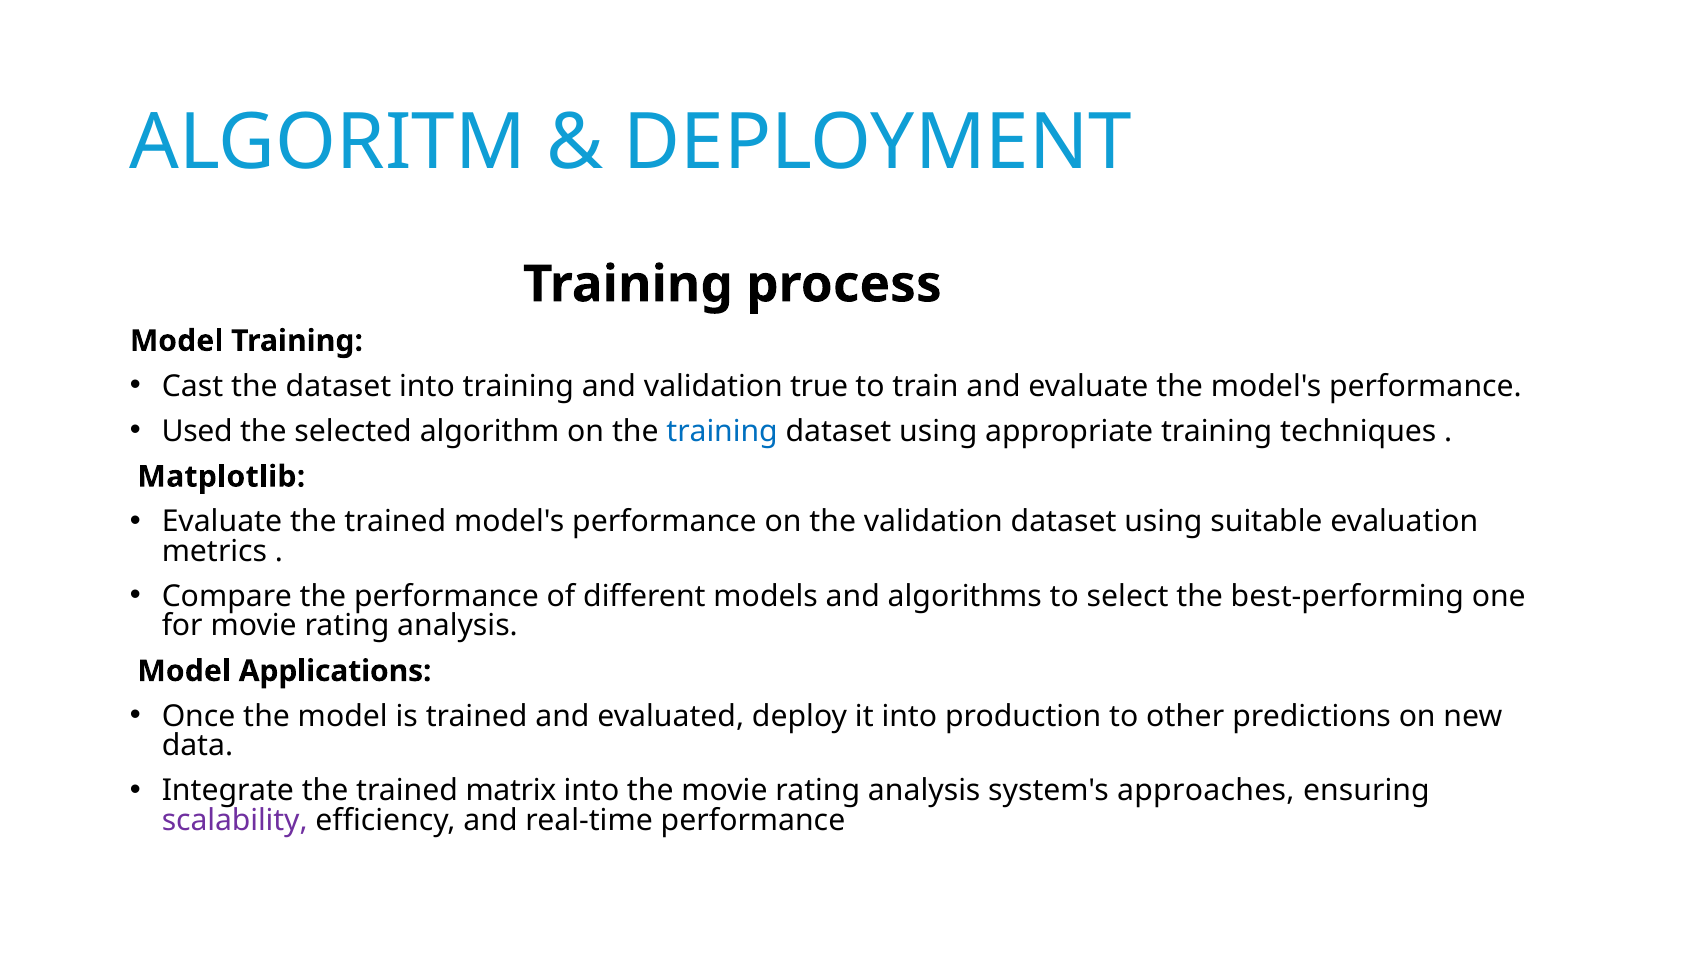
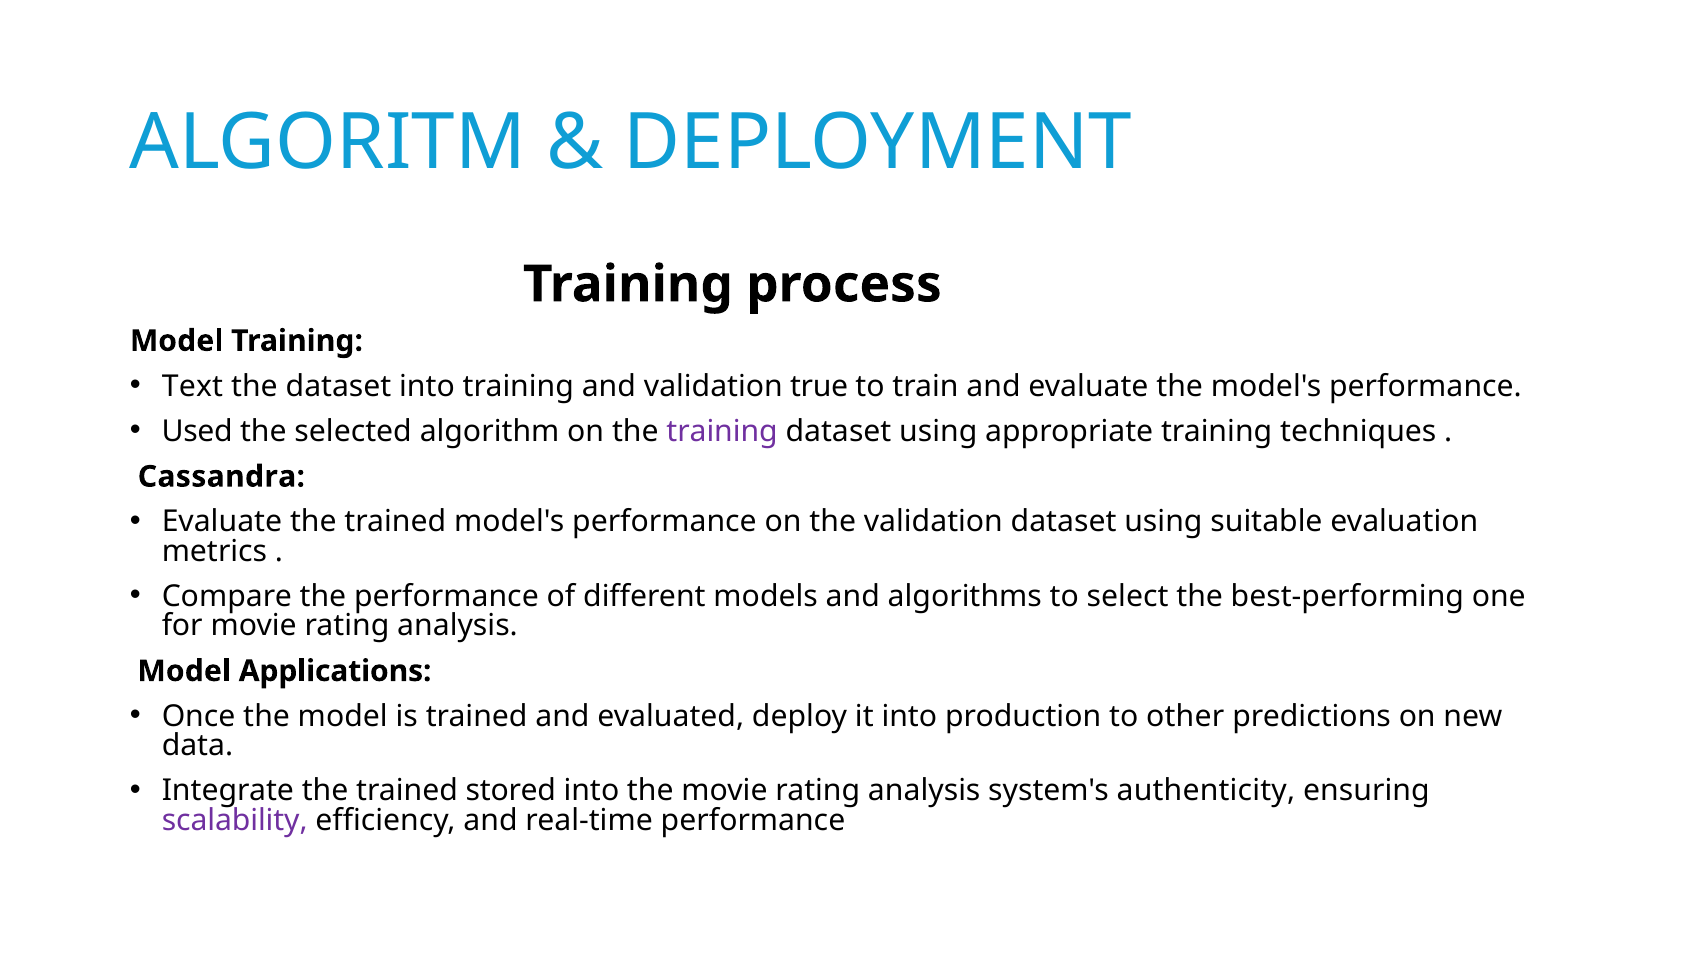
Cast: Cast -> Text (192, 386)
training colour: blue -> purple (722, 431)
Matplotlib: Matplotlib -> Cassandra (221, 477)
matrix: matrix -> stored (511, 791)
approaches: approaches -> authenticity (1206, 791)
